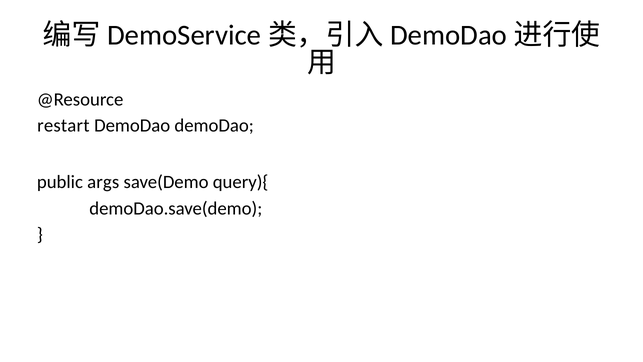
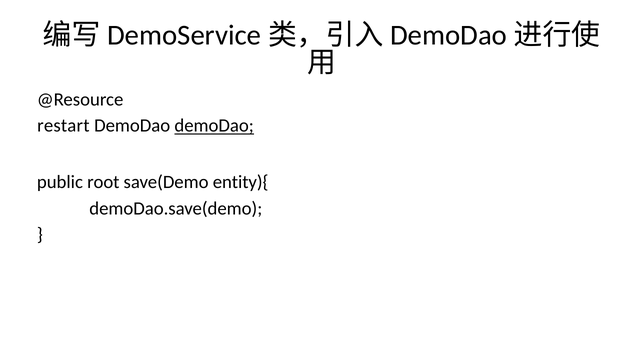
demoDao underline: none -> present (214, 126)
args: args -> root (103, 182)
query){: query){ -> entity){ (241, 182)
